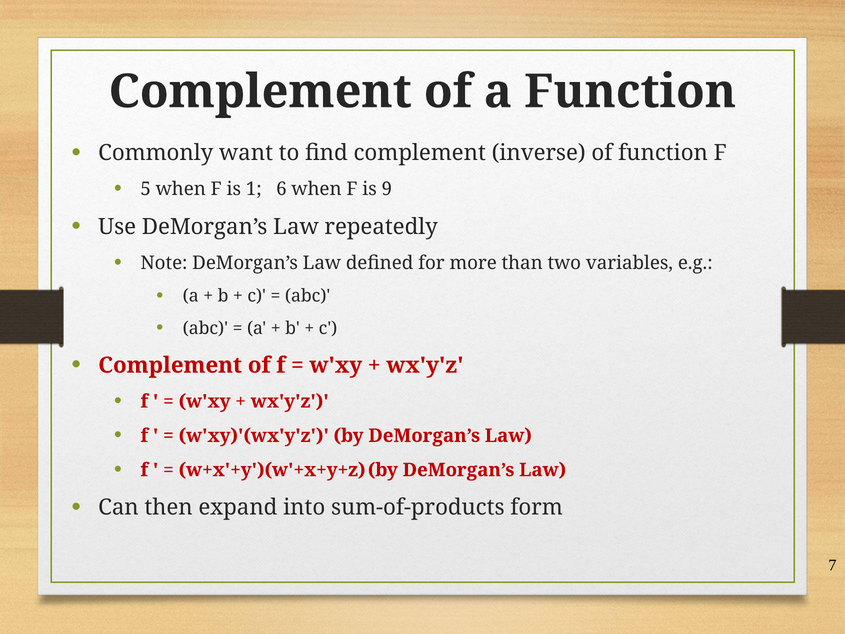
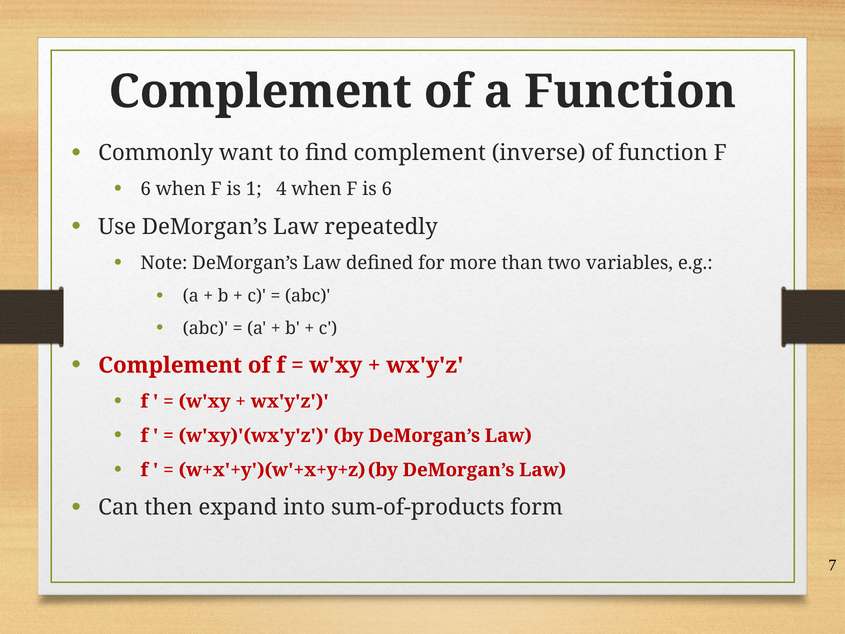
5: 5 -> 6 (146, 189)
6: 6 -> 4 (281, 189)
is 9: 9 -> 6 (387, 189)
